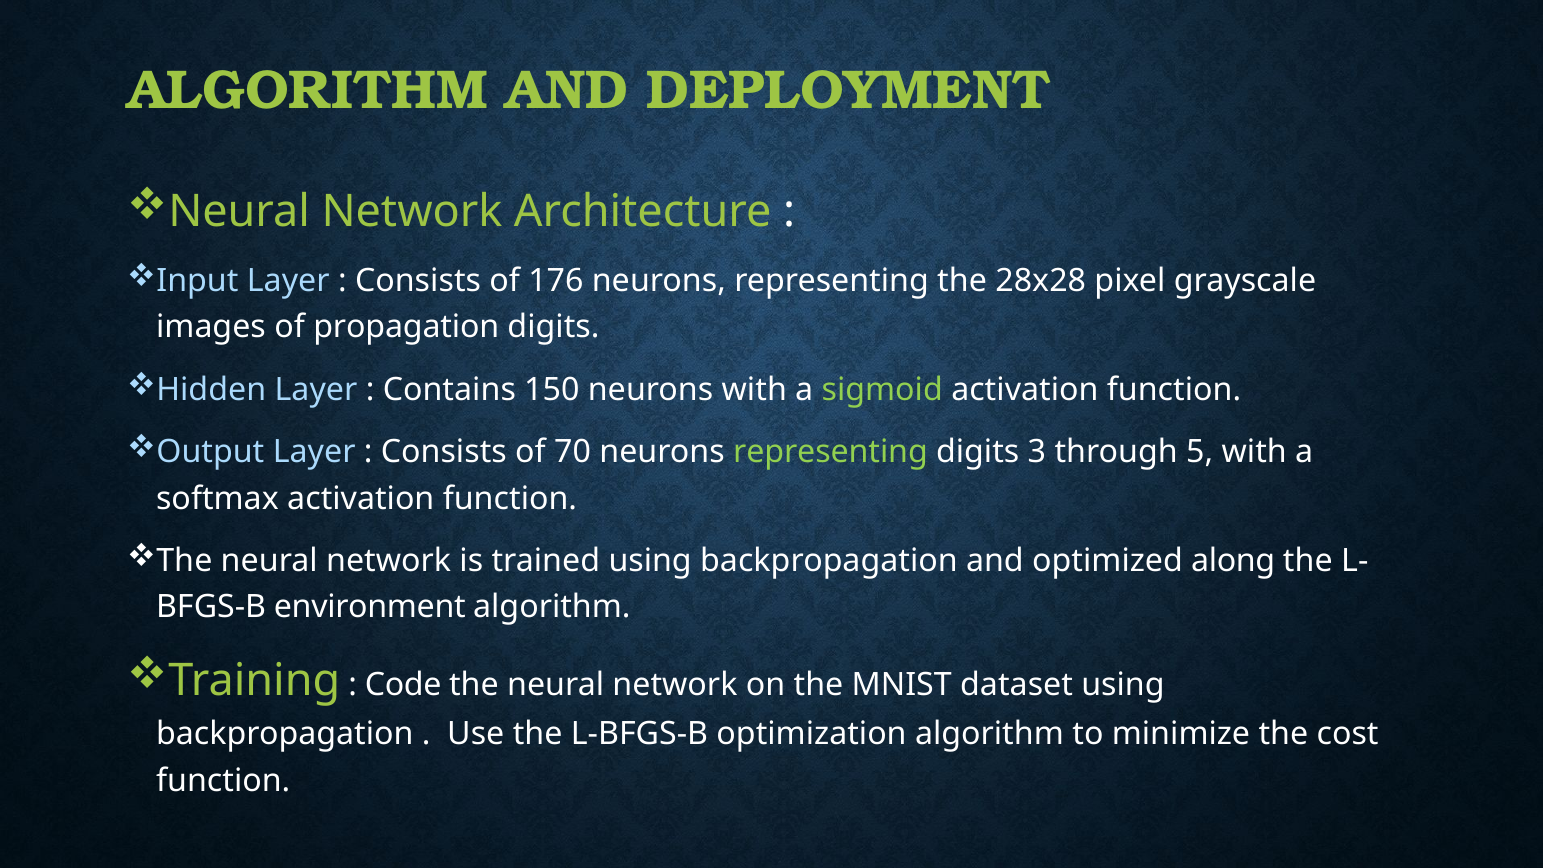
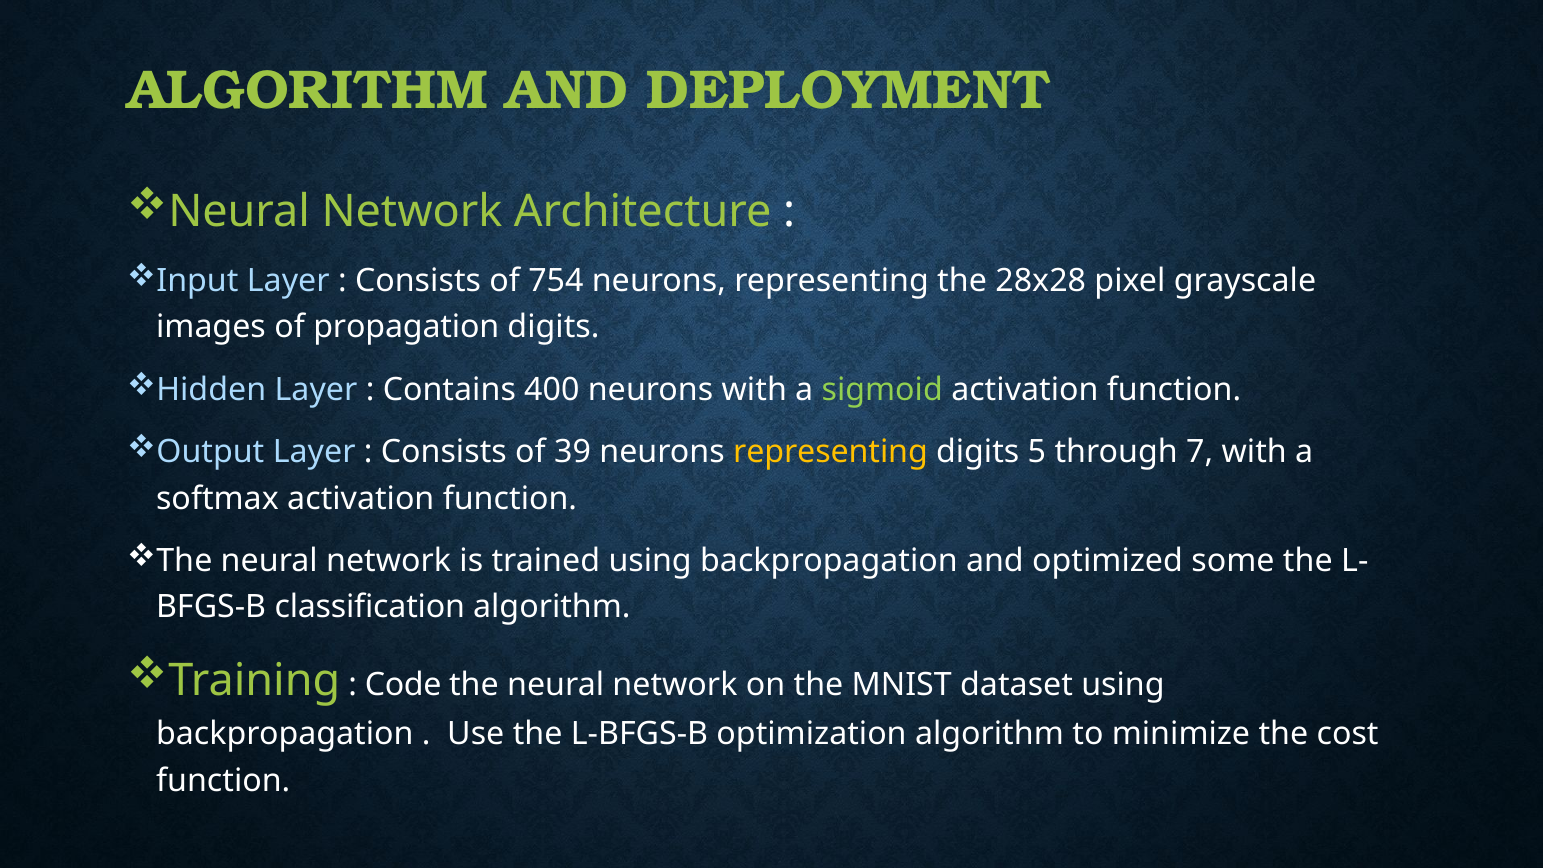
176: 176 -> 754 (556, 281)
150: 150 -> 400 (552, 390)
70: 70 -> 39 (573, 452)
representing colour: light green -> yellow (830, 452)
3: 3 -> 5 (1037, 452)
5: 5 -> 7 (1200, 452)
along: along -> some (1233, 561)
environment: environment -> classification (370, 607)
